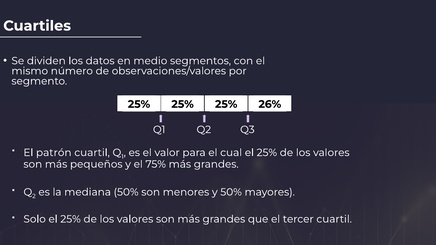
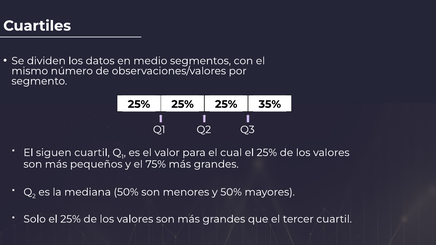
26%: 26% -> 35% (270, 104)
patrón: patrón -> siguen (54, 153)
